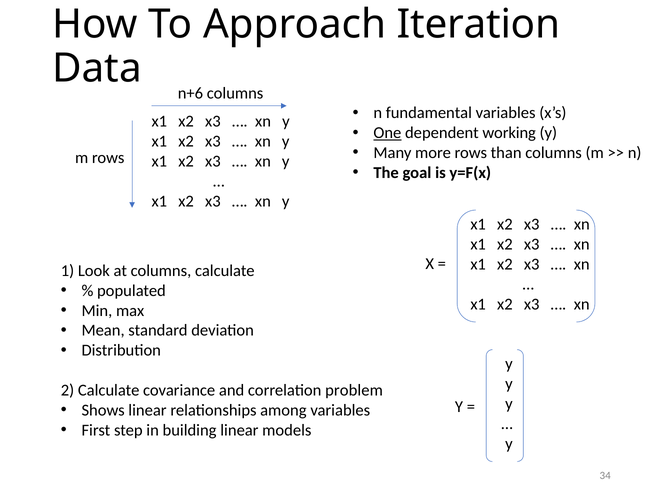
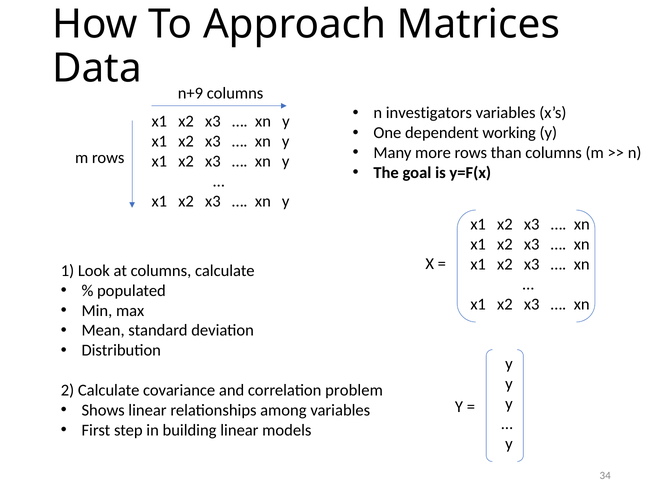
Iteration: Iteration -> Matrices (478, 24)
n+6: n+6 -> n+9 (190, 93)
fundamental: fundamental -> investigators (429, 113)
One underline: present -> none (387, 133)
